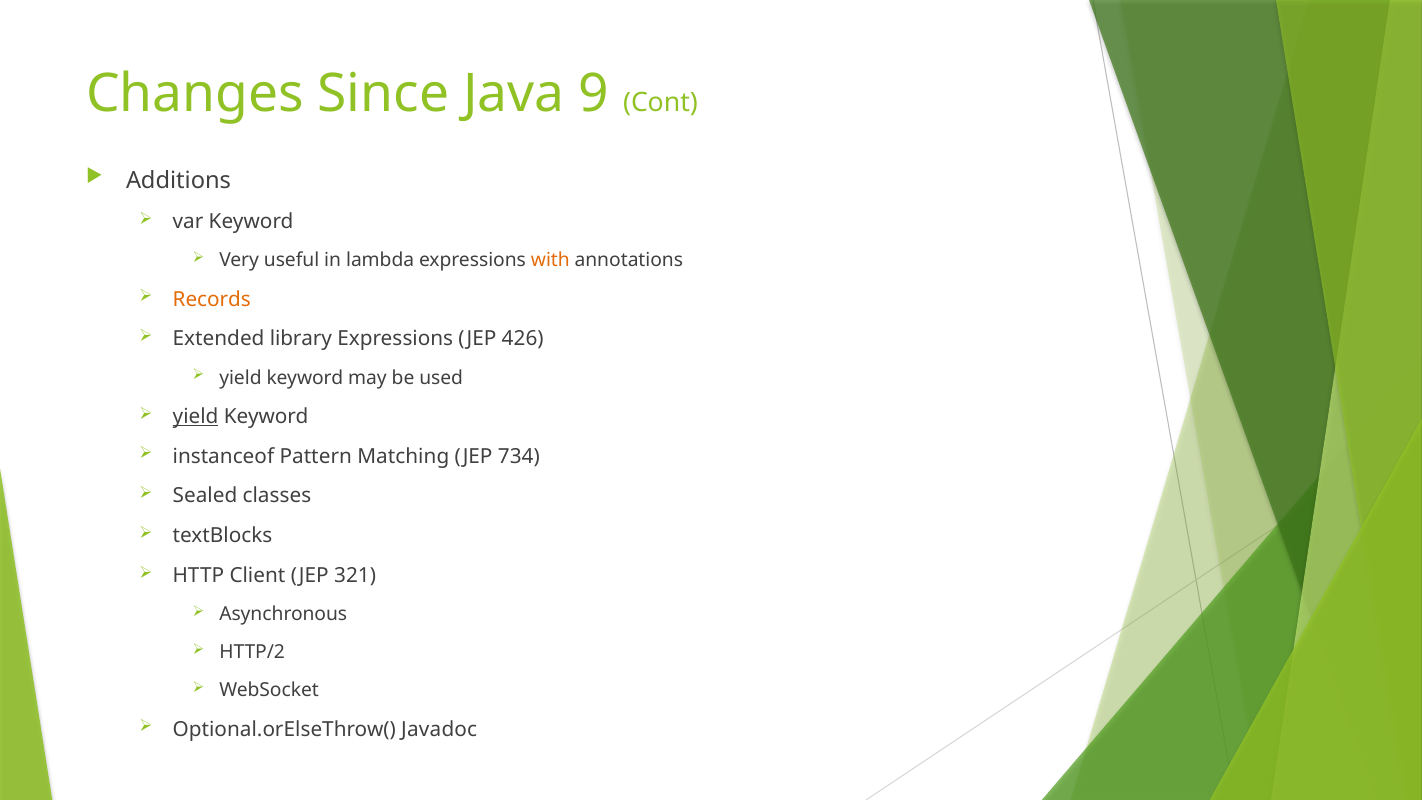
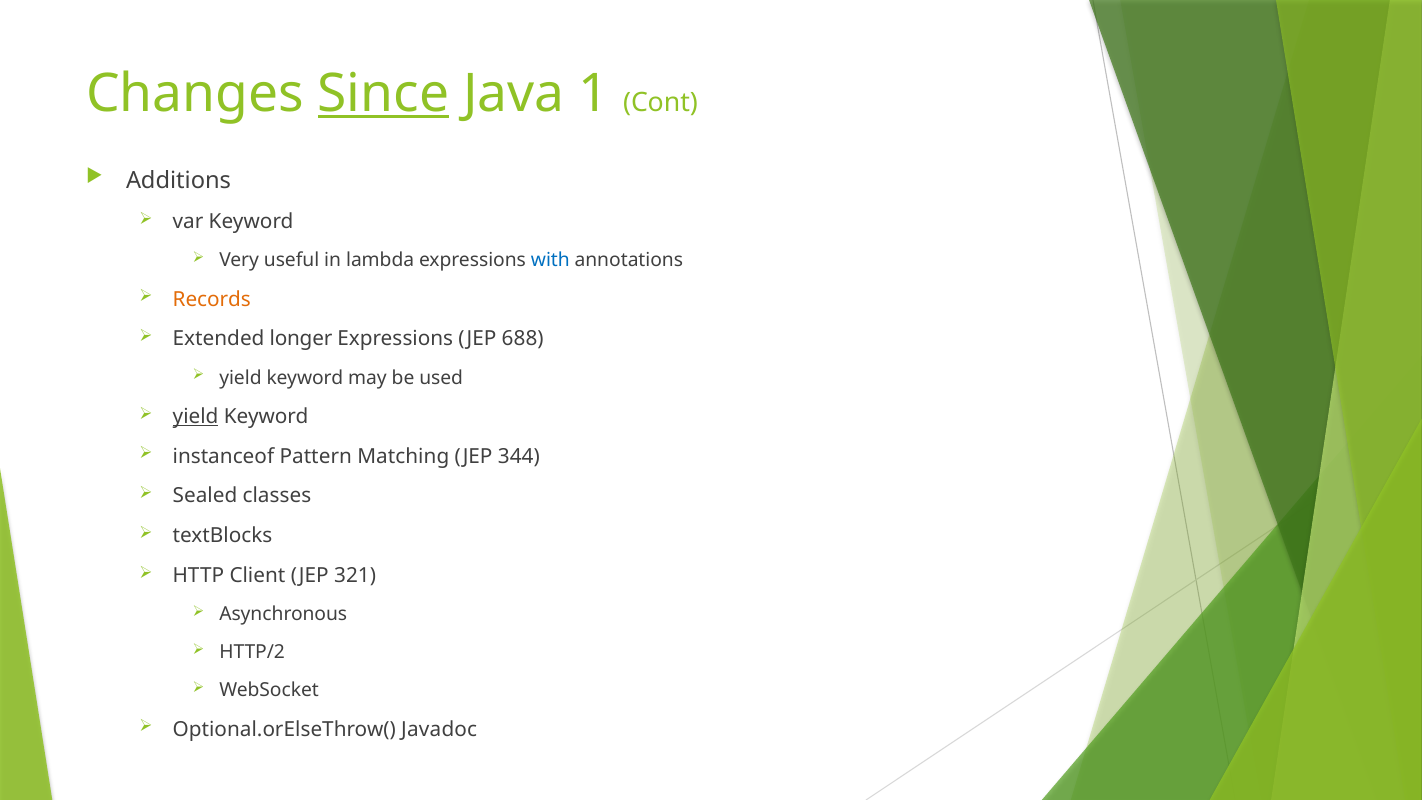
Since underline: none -> present (383, 94)
9: 9 -> 1 (594, 94)
with colour: orange -> blue (550, 260)
library: library -> longer (301, 339)
426: 426 -> 688 (523, 339)
734: 734 -> 344 (519, 456)
